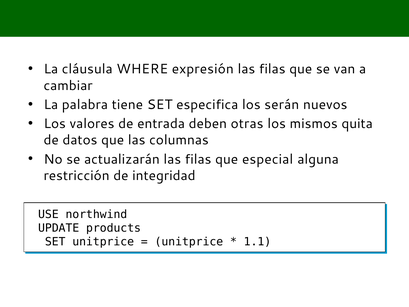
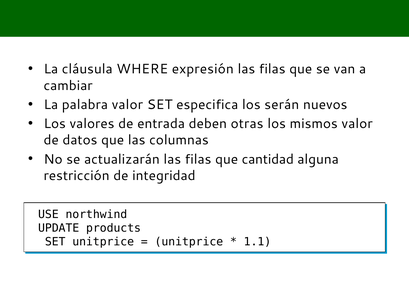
palabra tiene: tiene -> valor (127, 105)
mismos quita: quita -> valor (357, 124)
especial: especial -> cantidad (268, 159)
